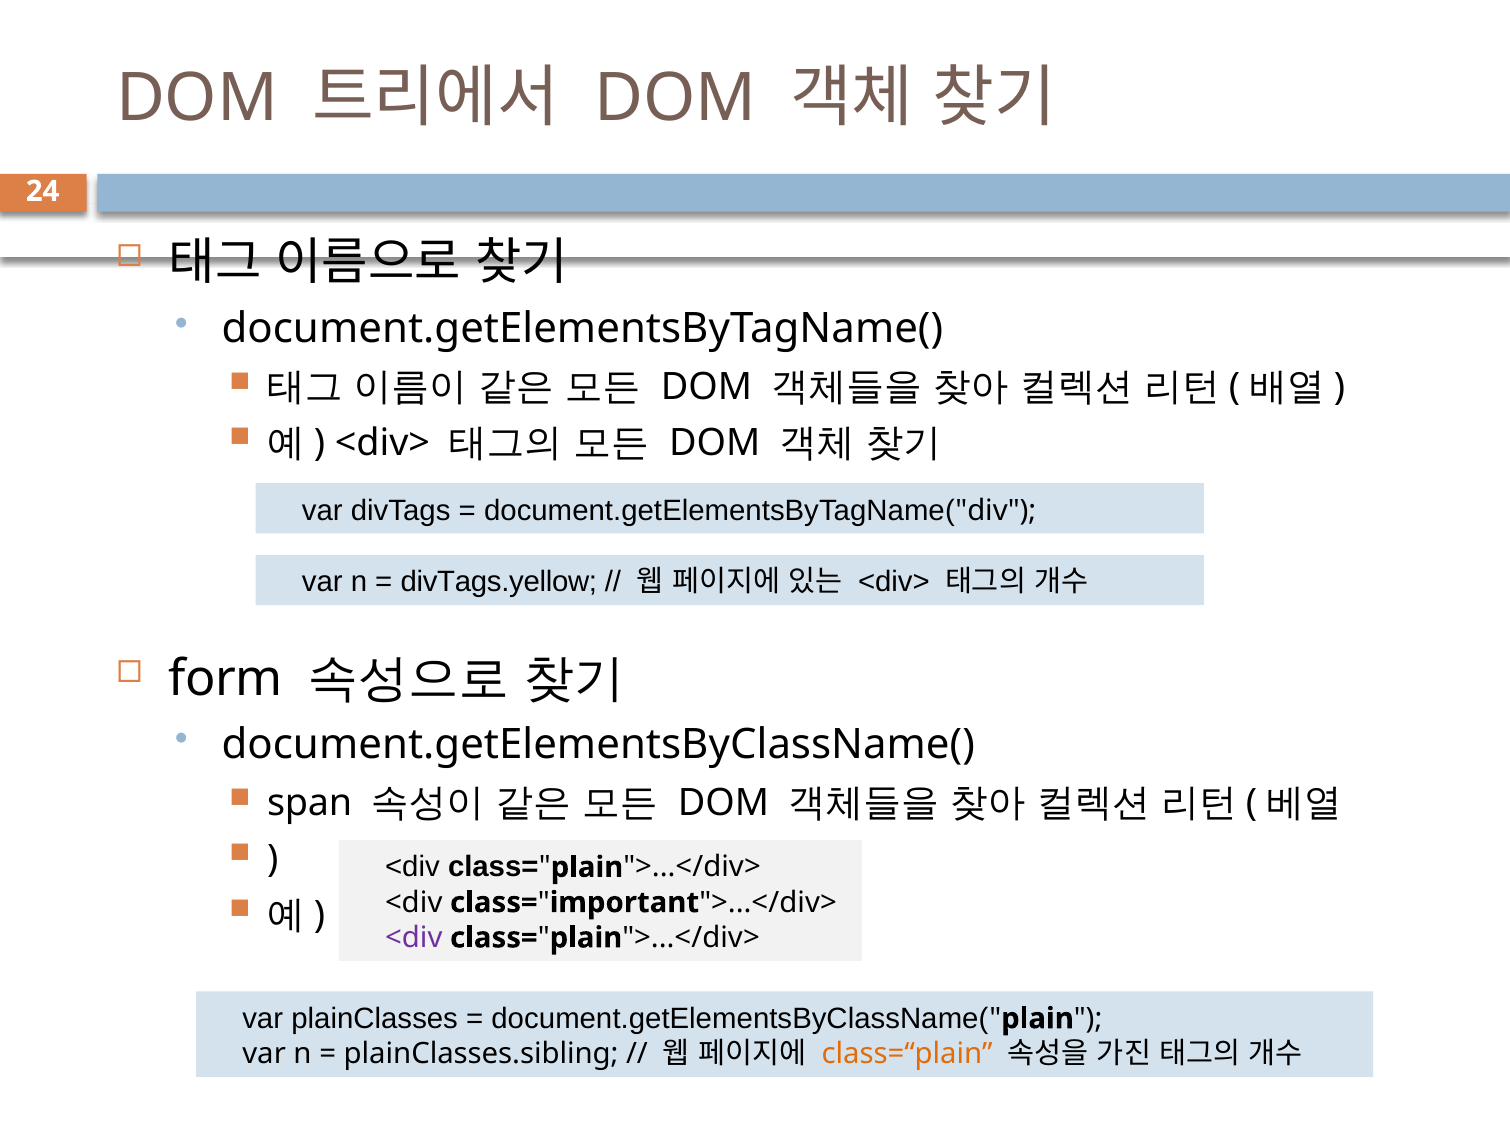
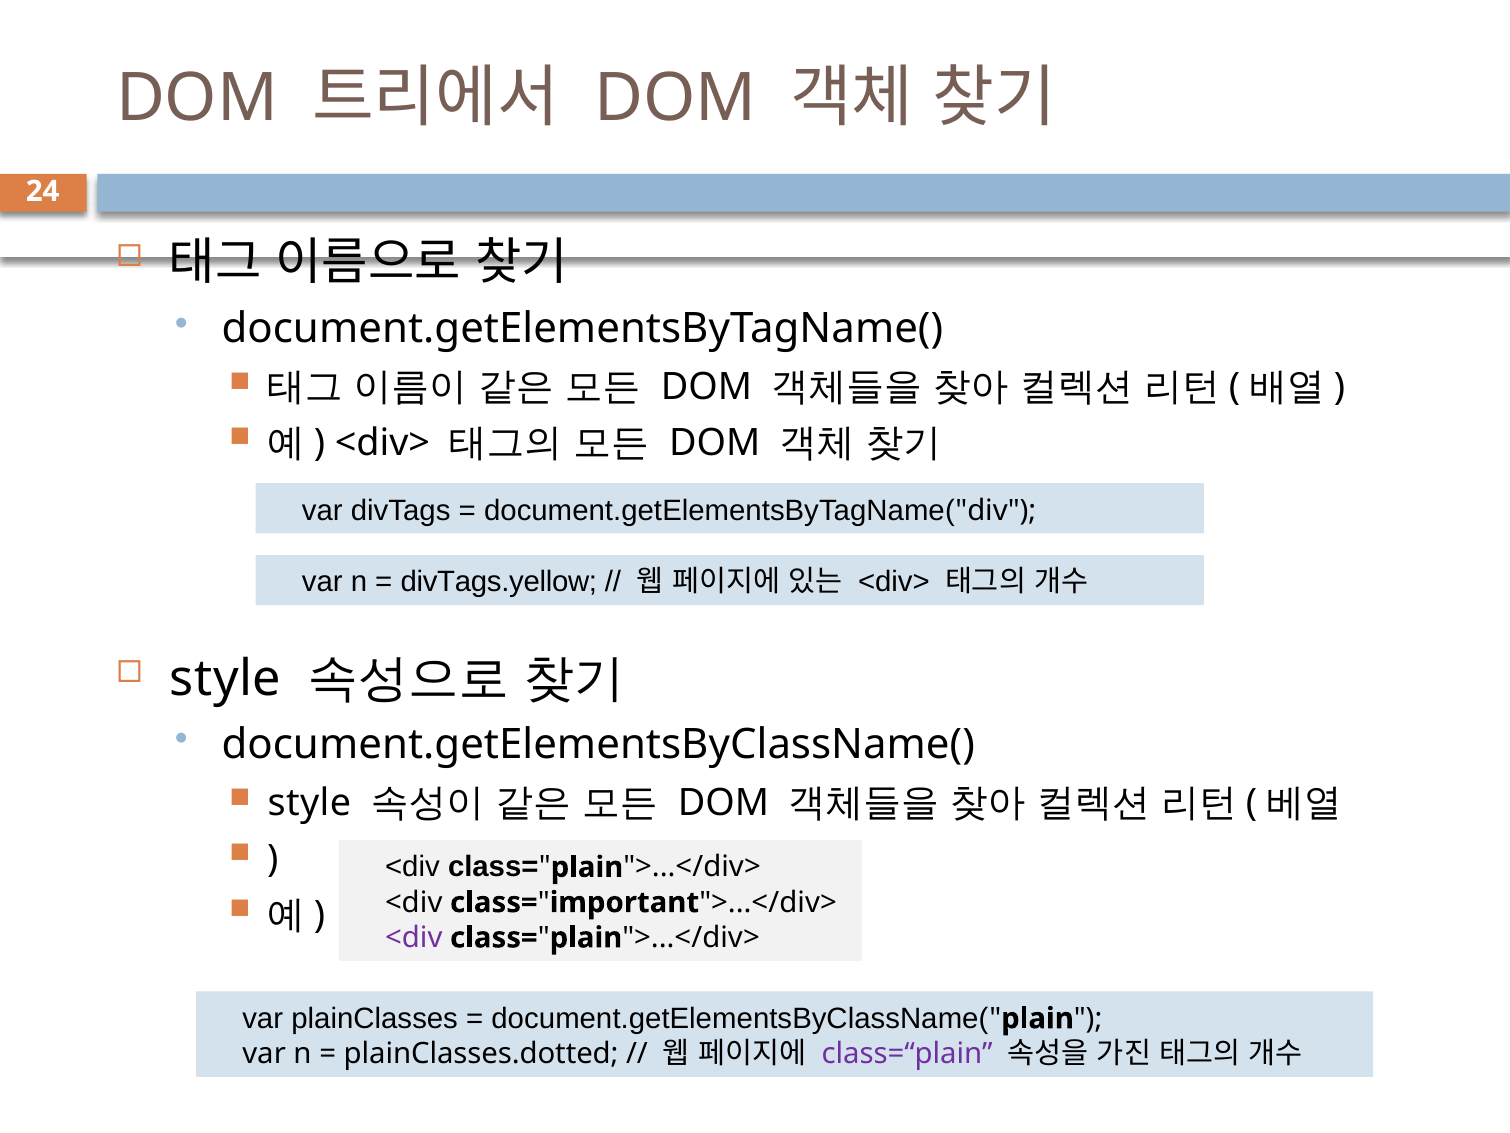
form: form -> style (225, 678)
span: span -> style (309, 803)
plainClasses.sibling: plainClasses.sibling -> plainClasses.dotted (481, 1053)
class=“plain colour: orange -> purple (907, 1053)
